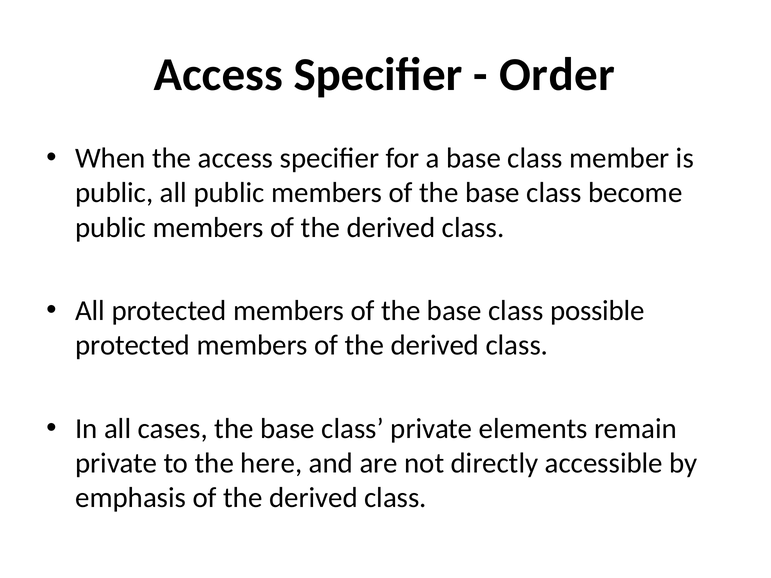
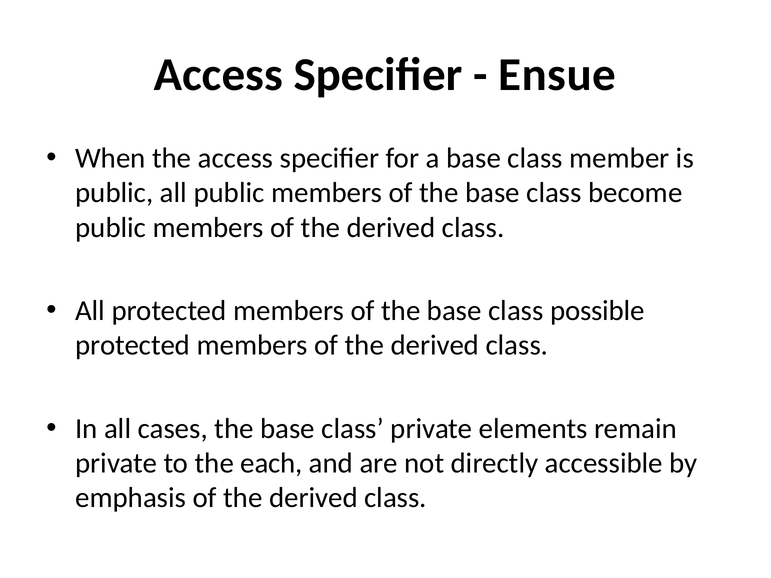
Order: Order -> Ensue (557, 75)
here: here -> each (272, 463)
